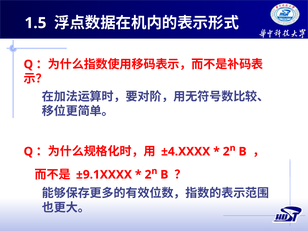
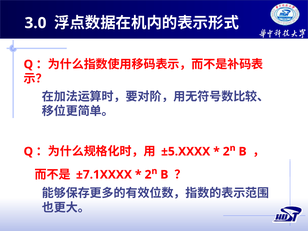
1.5: 1.5 -> 3.0 (35, 23)
±4.XXXX: ±4.XXXX -> ±5.XXXX (186, 152)
±9.1XXXX: ±9.1XXXX -> ±7.1XXXX (104, 175)
